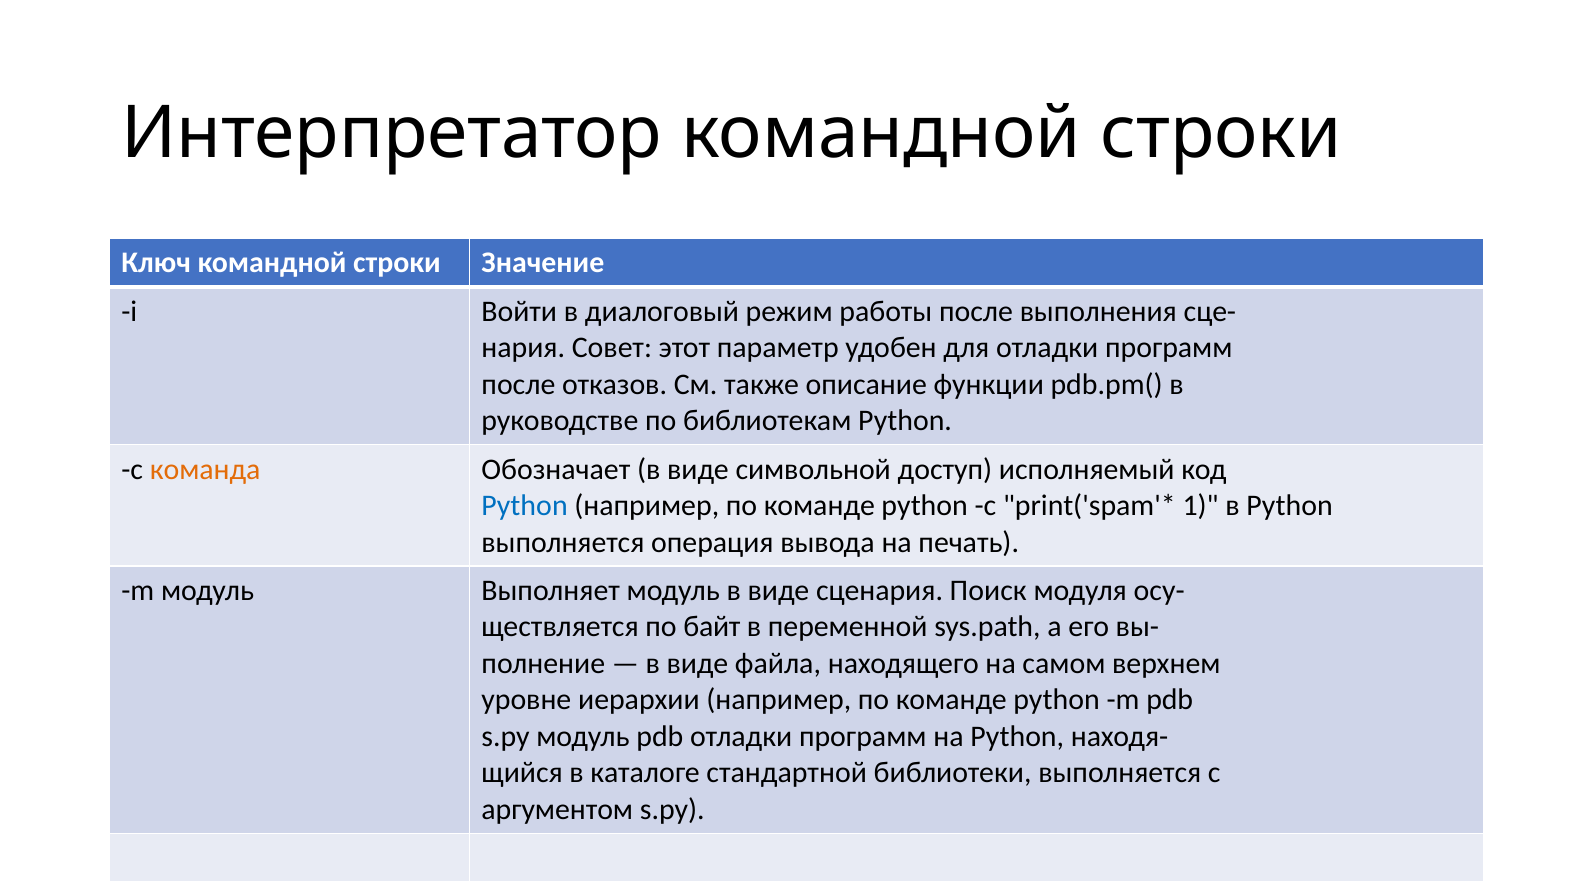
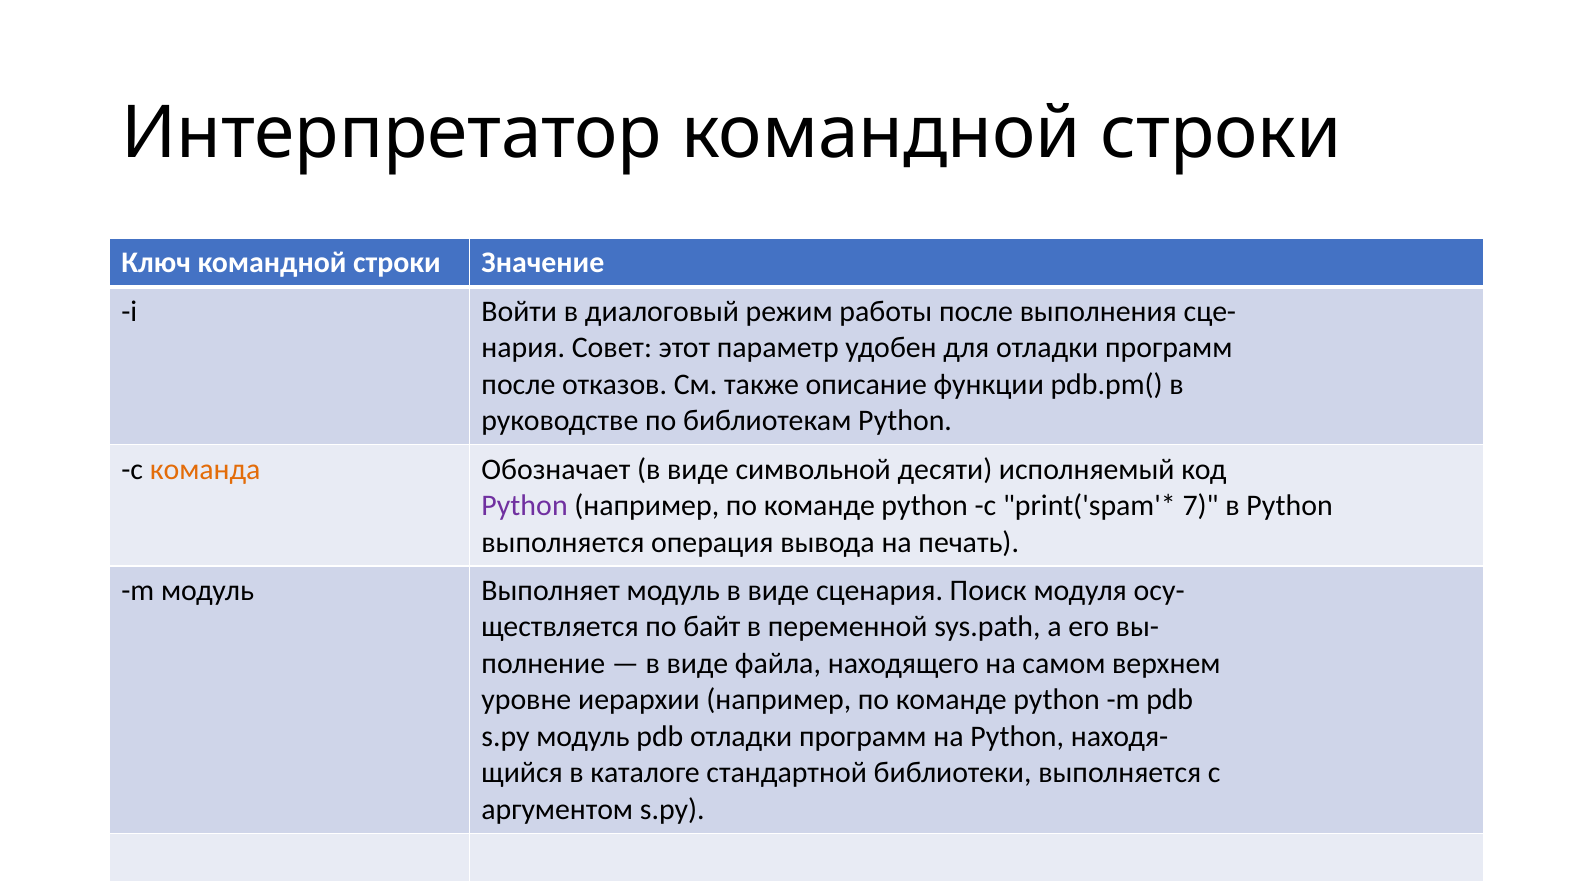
доступ: доступ -> десяти (945, 469)
Python colour: blue -> purple (525, 506)
1: 1 -> 7 (1201, 506)
